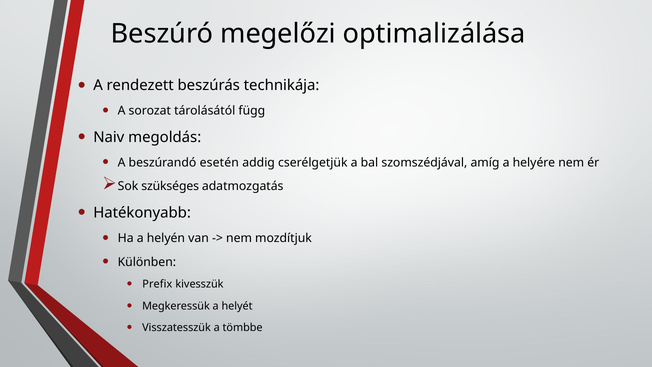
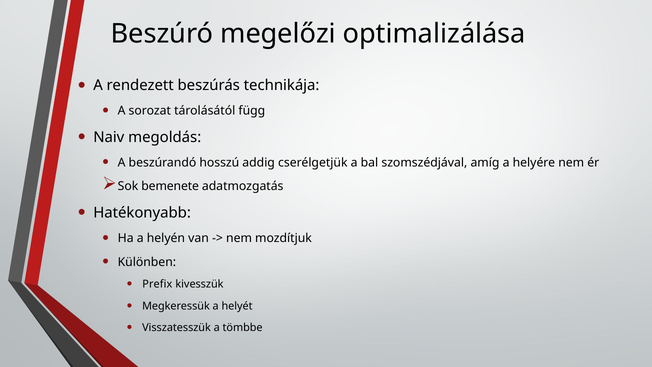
esetén: esetén -> hosszú (219, 162)
szükséges: szükséges -> bemenete (170, 186)
